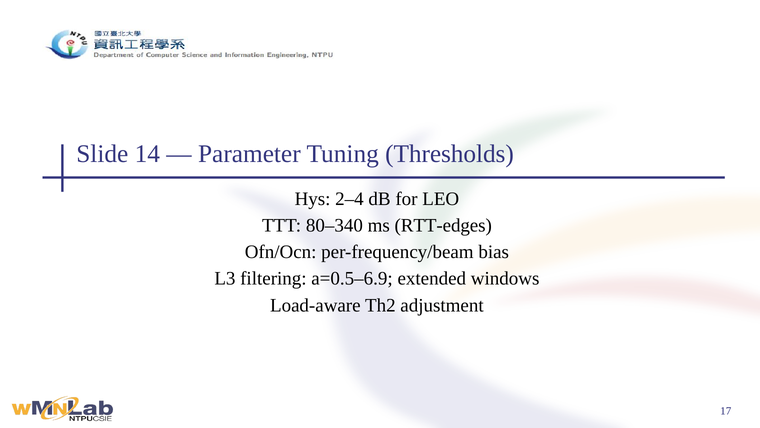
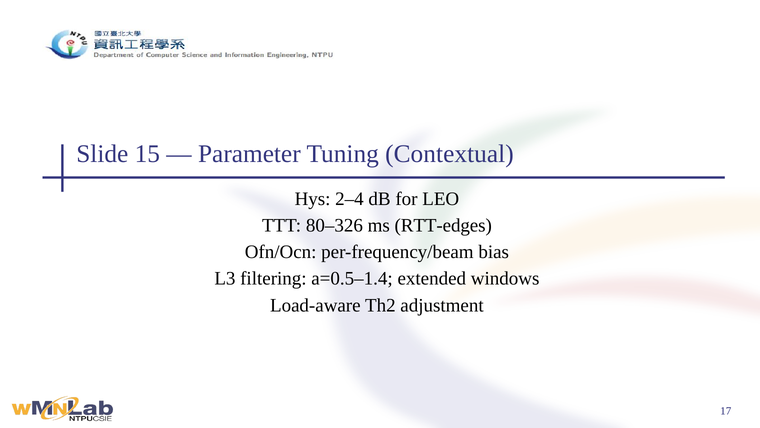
14: 14 -> 15 (147, 154)
Thresholds: Thresholds -> Contextual (449, 154)
80–340: 80–340 -> 80–326 (334, 225)
a=0.5–6.9: a=0.5–6.9 -> a=0.5–1.4 (352, 278)
